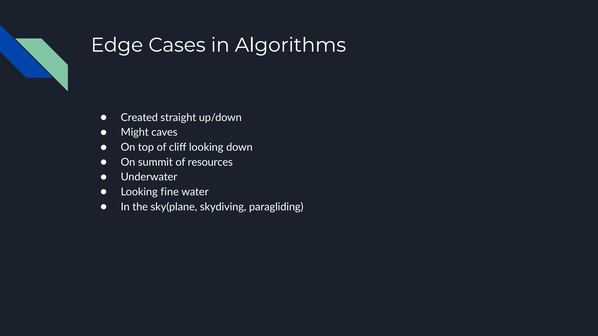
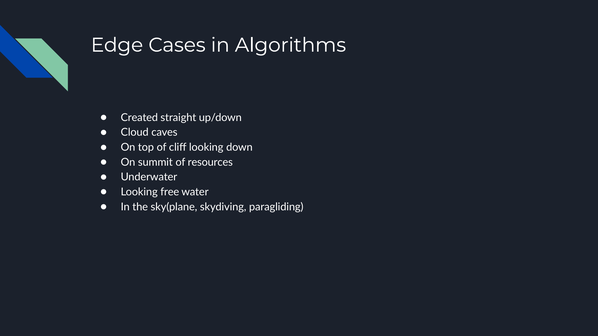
Might: Might -> Cloud (135, 133)
fine: fine -> free (170, 192)
